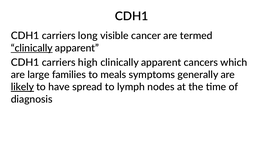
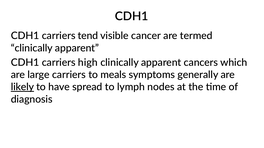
long: long -> tend (88, 36)
clinically underline: present -> none (32, 48)
large families: families -> carriers (69, 75)
